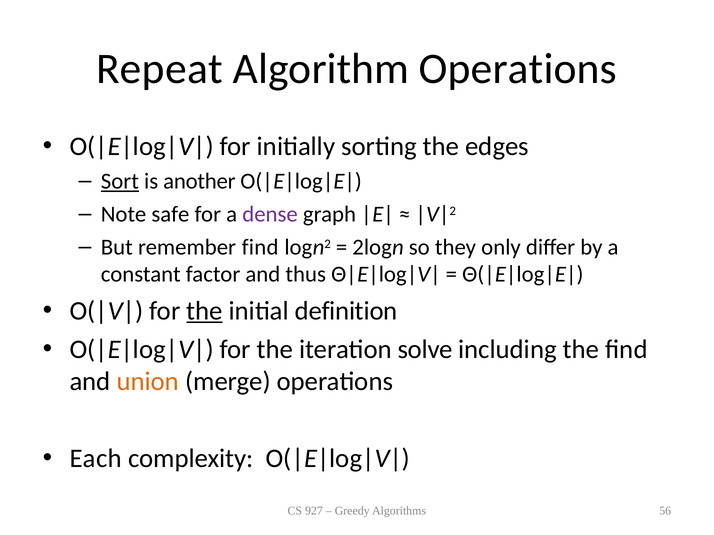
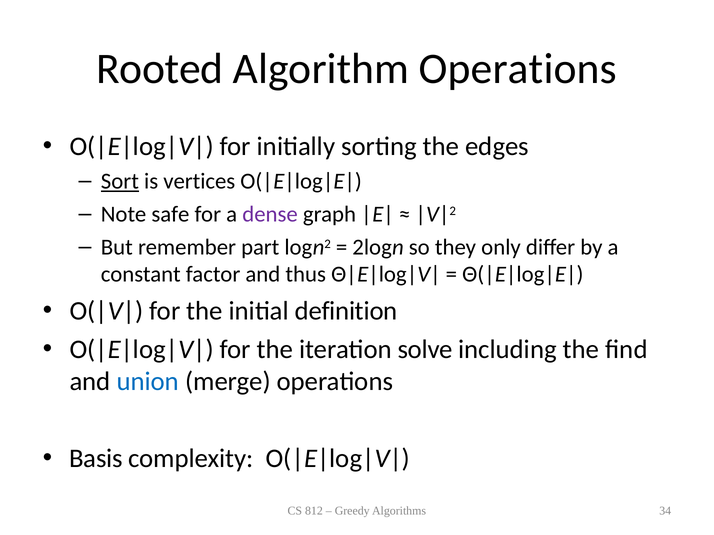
Repeat: Repeat -> Rooted (160, 69)
another: another -> vertices (199, 182)
remember find: find -> part (260, 247)
the underline: present -> none (205, 311)
union colour: orange -> blue (148, 382)
Each: Each -> Basis (96, 459)
927: 927 -> 812 (314, 511)
56: 56 -> 34 (665, 511)
